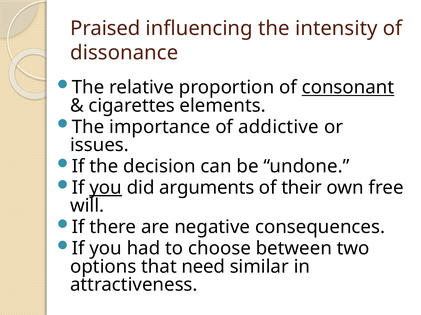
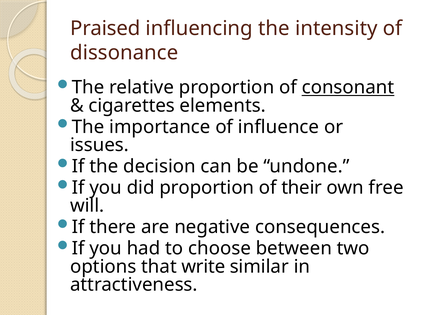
addictive: addictive -> influence (279, 127)
you underline: present -> none (106, 188)
did arguments: arguments -> proportion (207, 188)
need: need -> write (203, 267)
